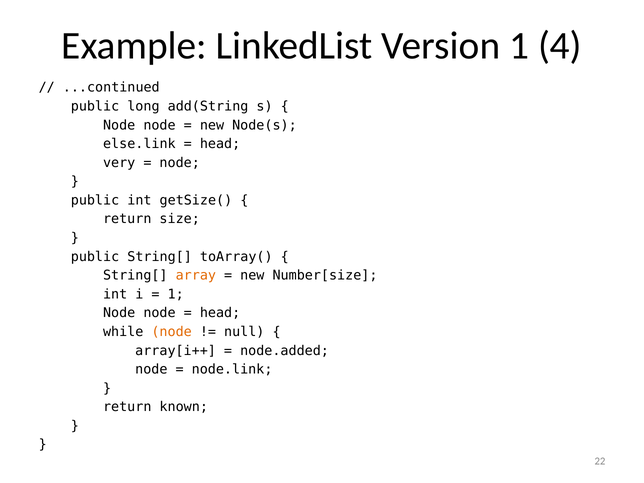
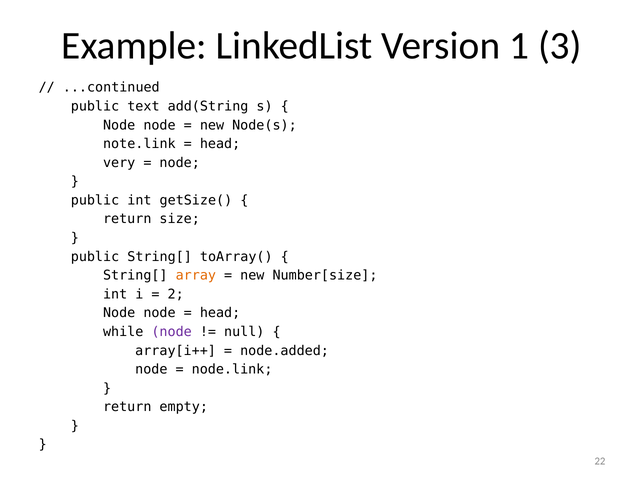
4: 4 -> 3 (560, 46)
long: long -> text (143, 106)
else.link: else.link -> note.link (139, 144)
1: 1 -> 2 (176, 294)
node colour: orange -> purple (172, 332)
known: known -> empty (184, 407)
